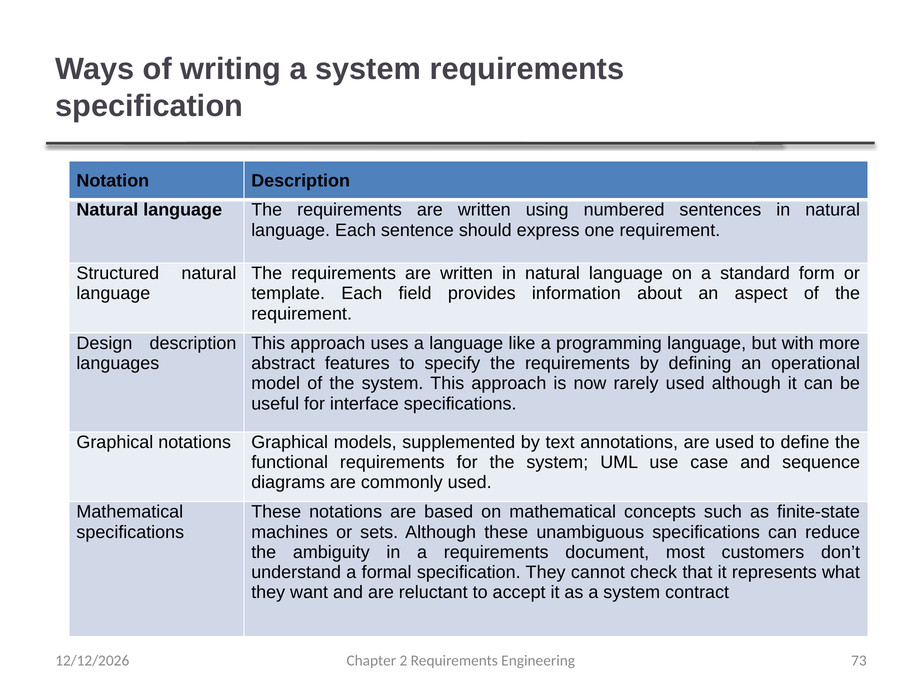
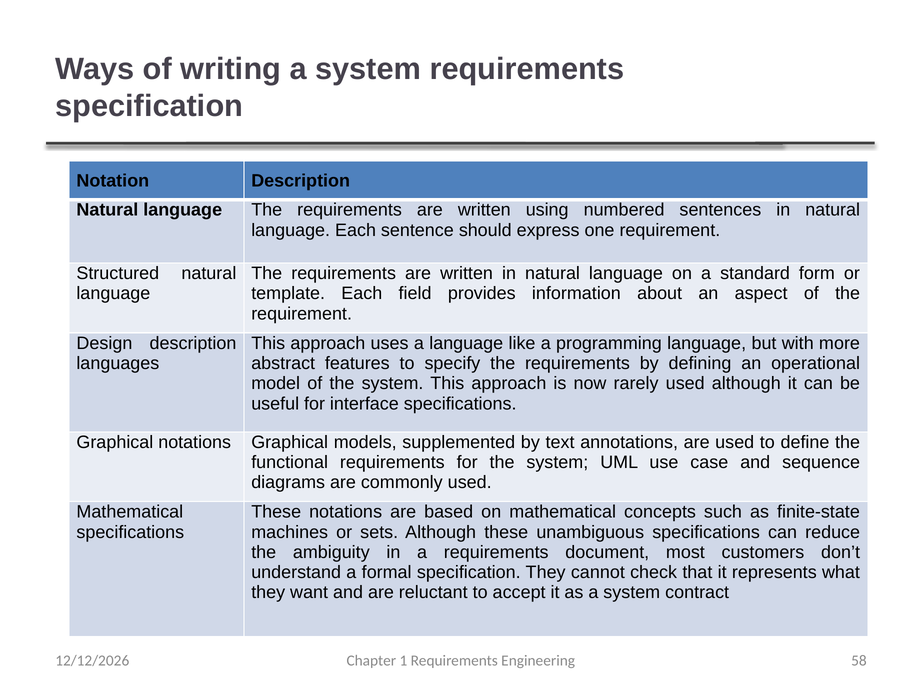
2: 2 -> 1 (403, 660)
73: 73 -> 58 (859, 660)
